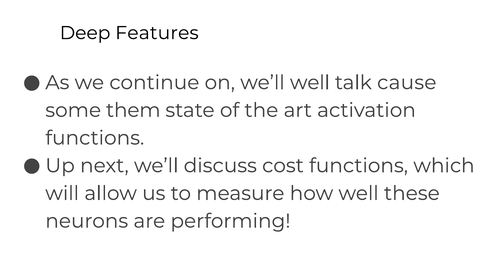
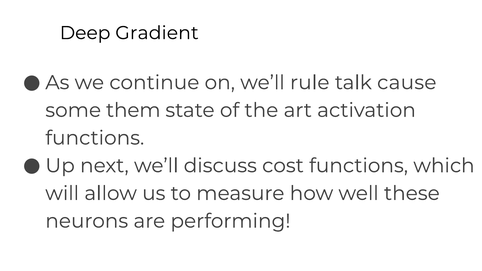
Features: Features -> Gradient (157, 33)
we’ll well: well -> rule (310, 83)
